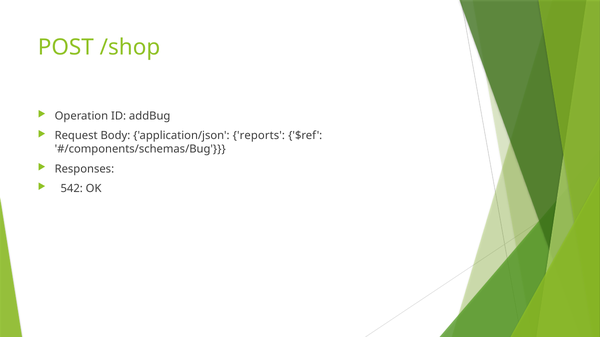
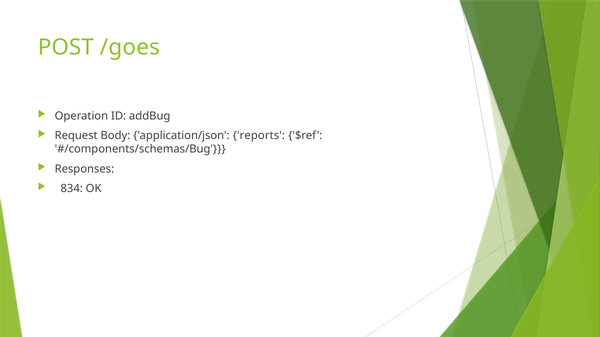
/shop: /shop -> /goes (130, 47)
542: 542 -> 834 (72, 189)
